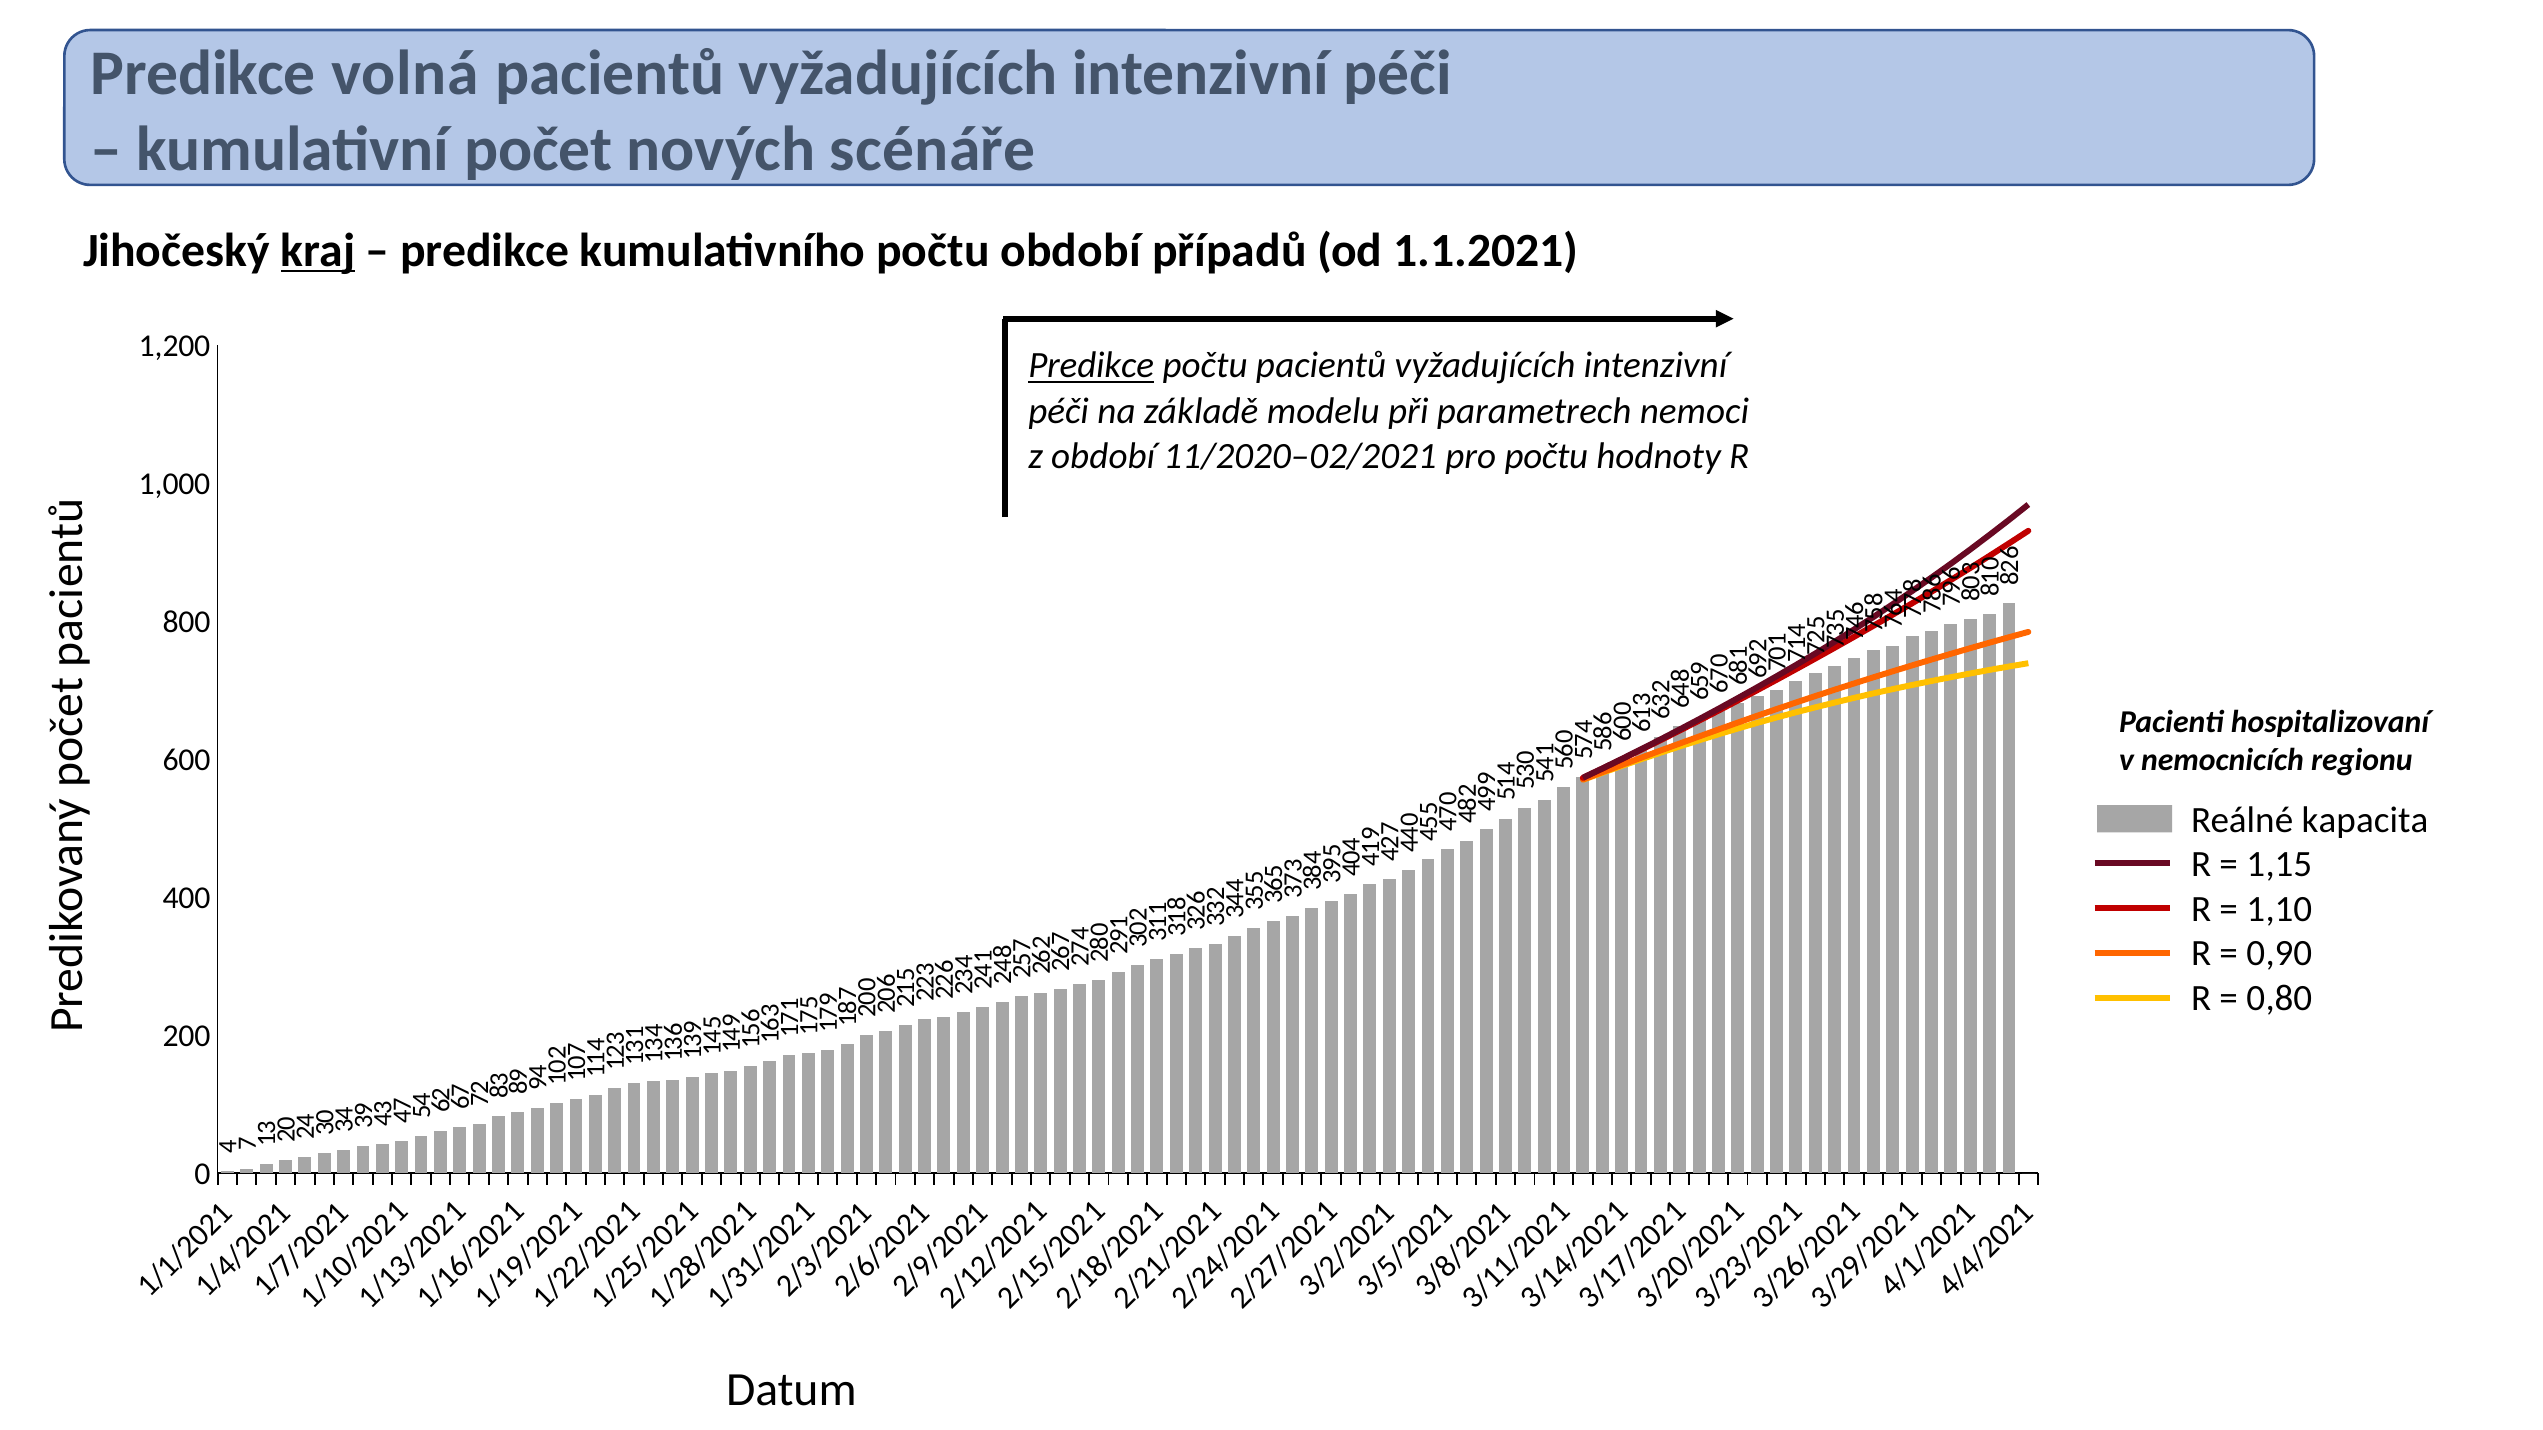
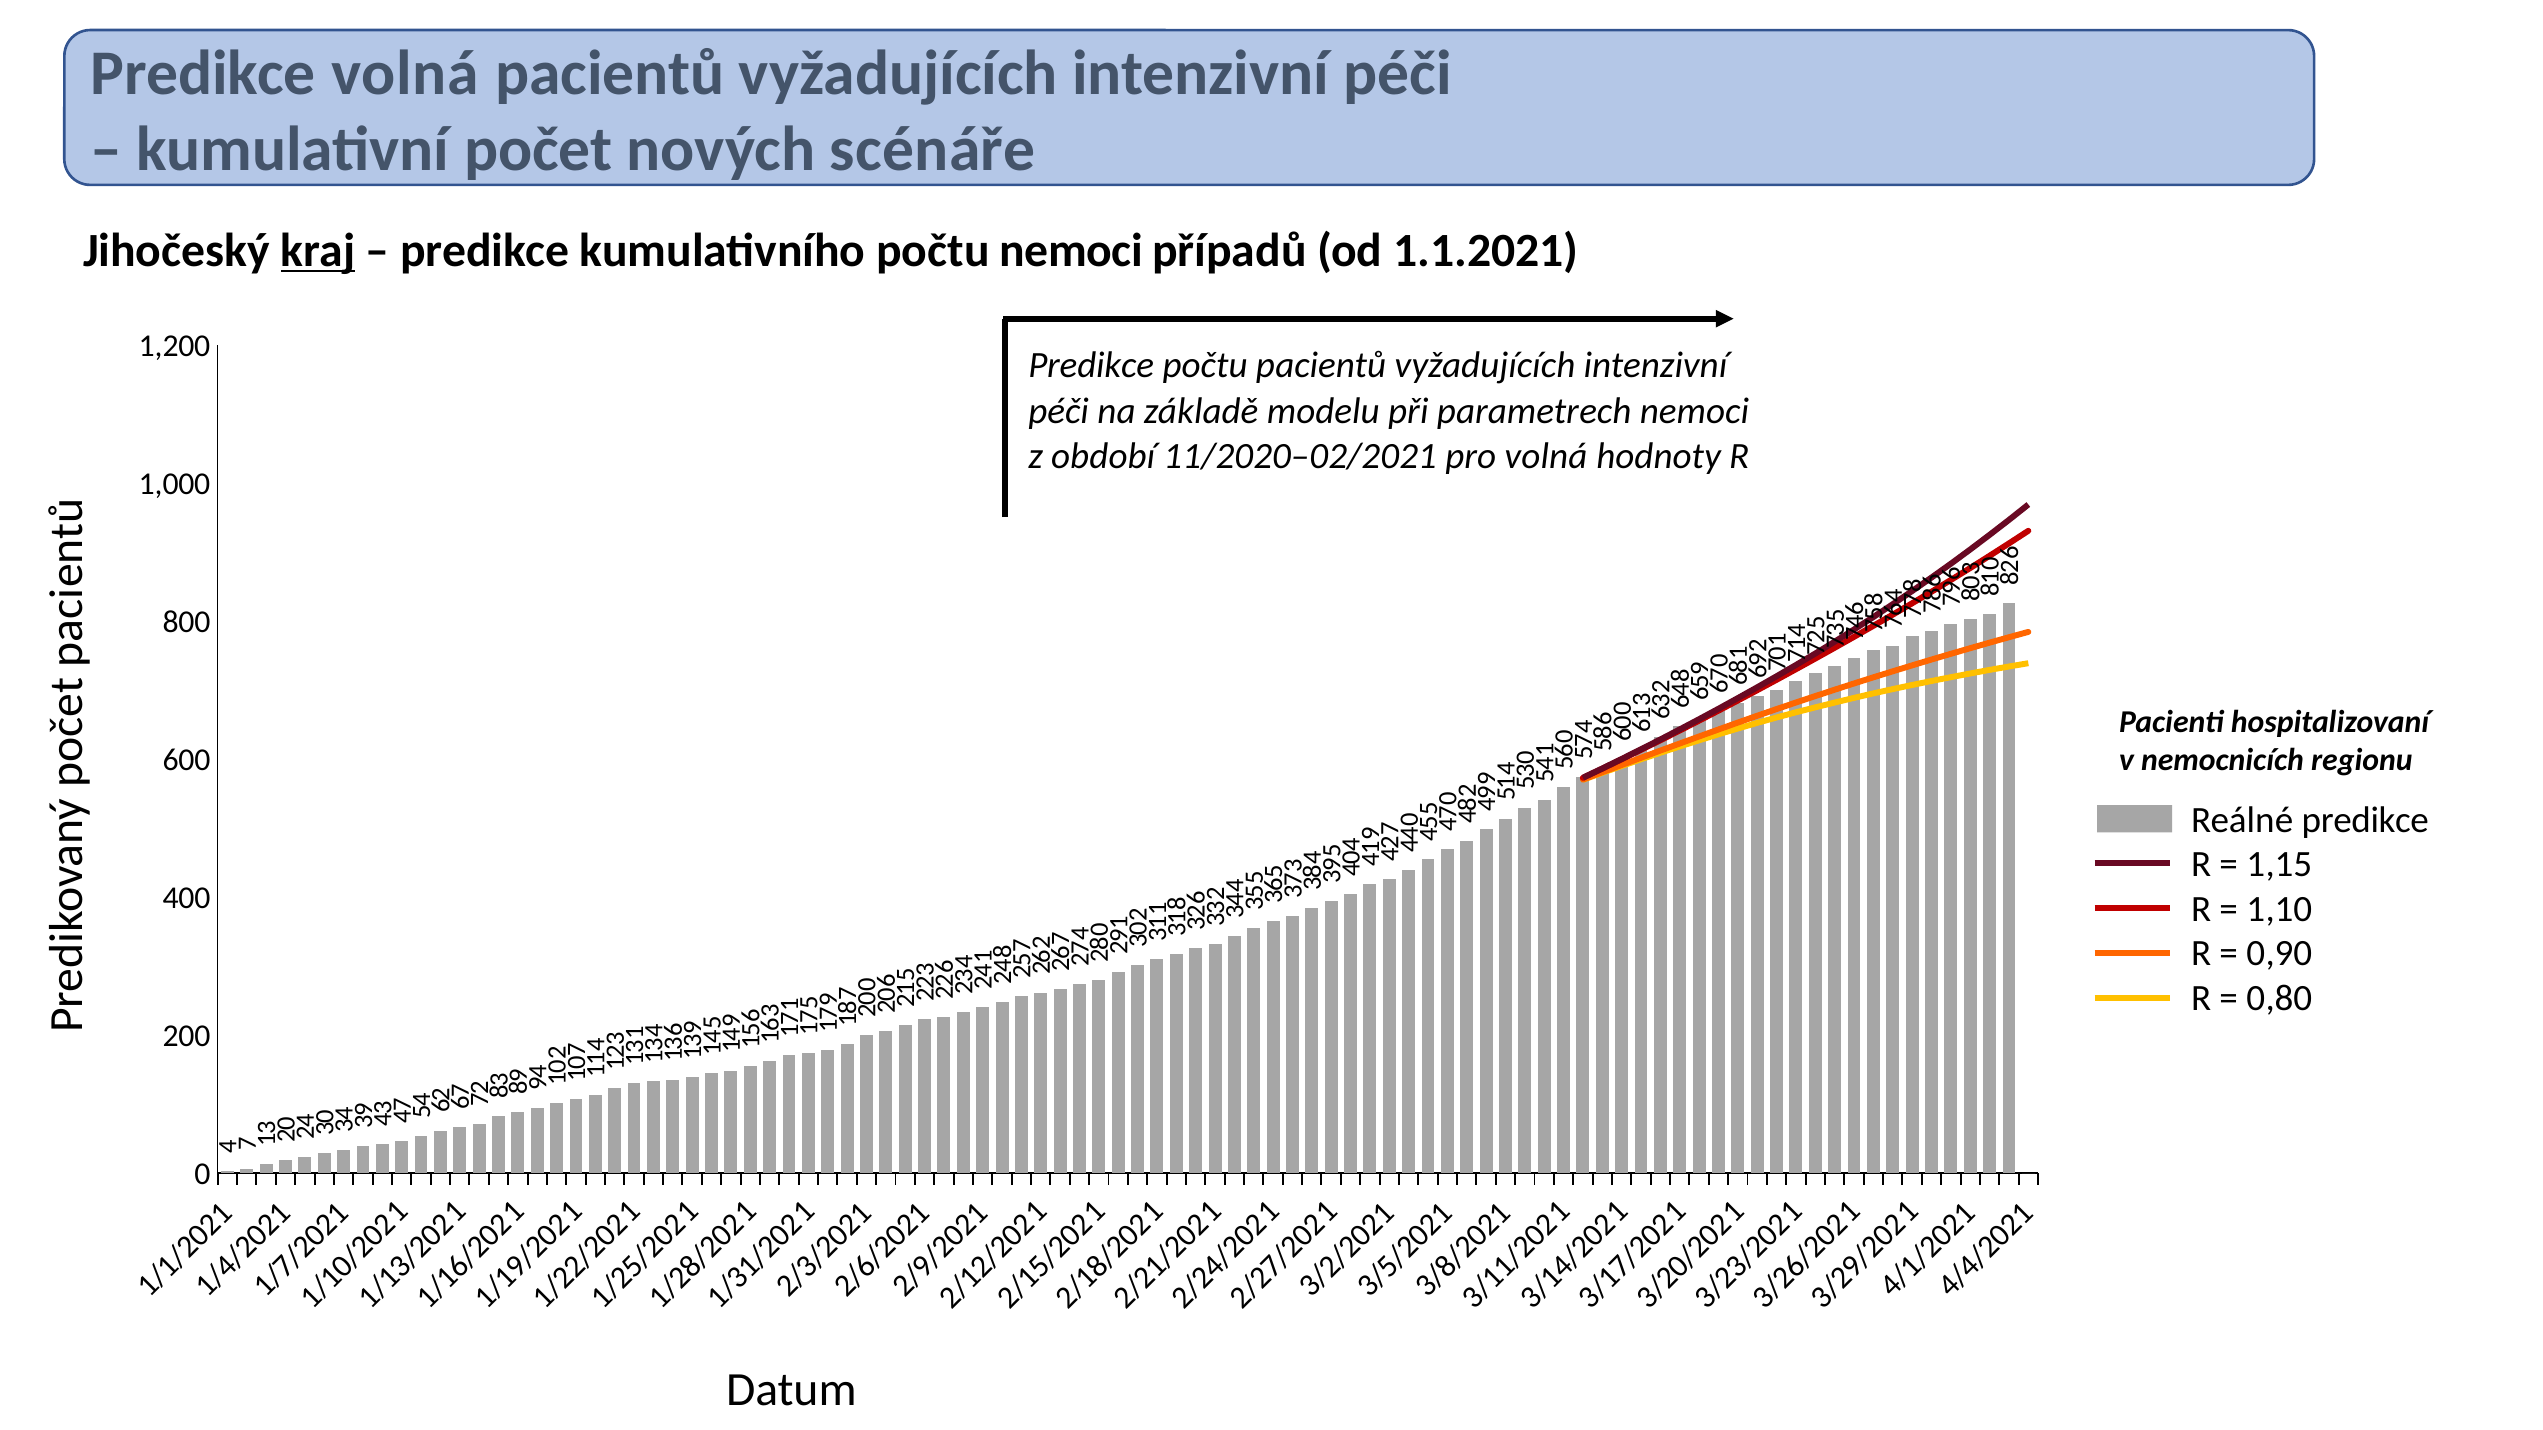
počtu období: období -> nemoci (1071, 251)
Predikce underline: present -> none (1091, 366)
pro počtu: počtu -> volná (1546, 456)
Reálné kapacita: kapacita -> predikce (2365, 820)
